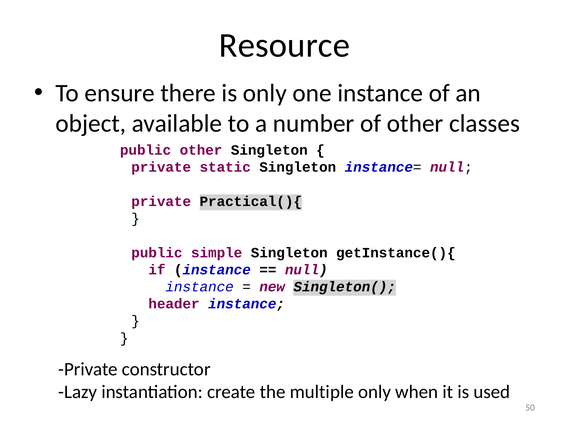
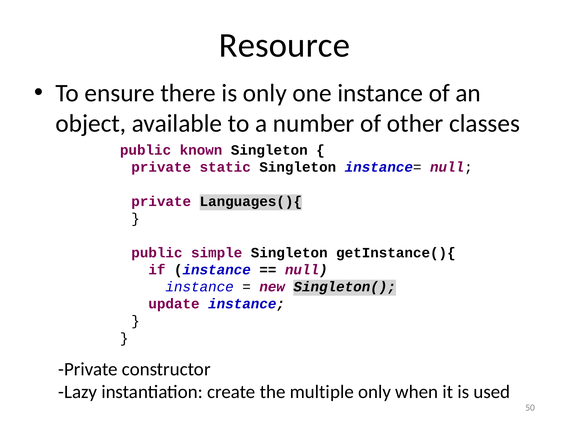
public other: other -> known (201, 150)
Practical(){: Practical(){ -> Languages(){ (251, 201)
header: header -> update (174, 304)
